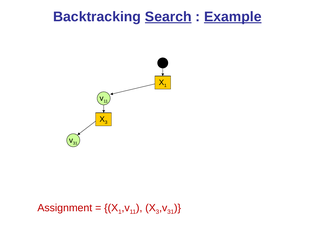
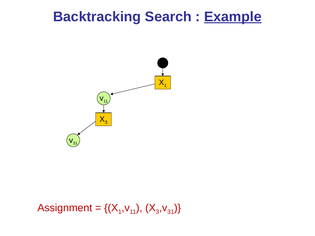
Search underline: present -> none (168, 17)
